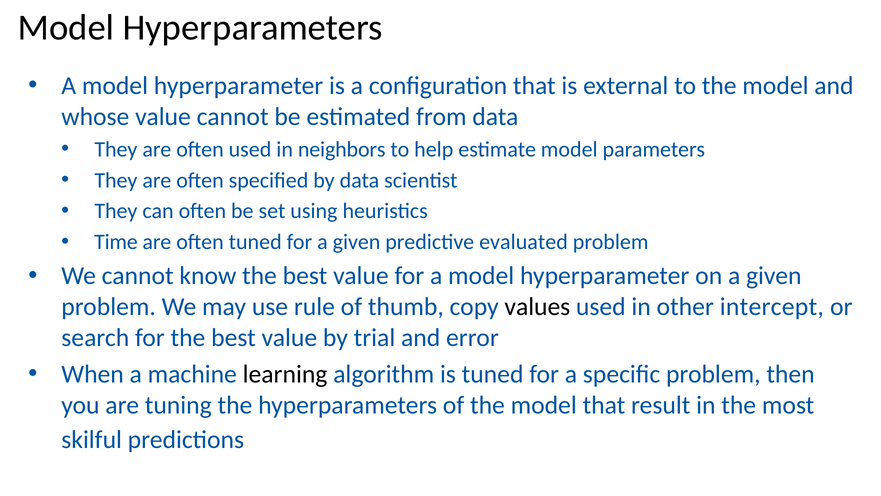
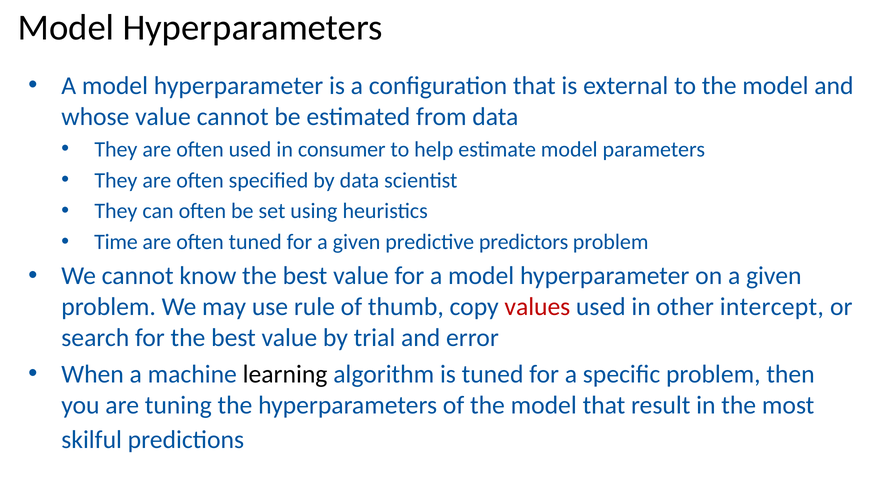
neighbors: neighbors -> consumer (342, 149)
evaluated: evaluated -> predictors (524, 242)
values colour: black -> red (537, 307)
